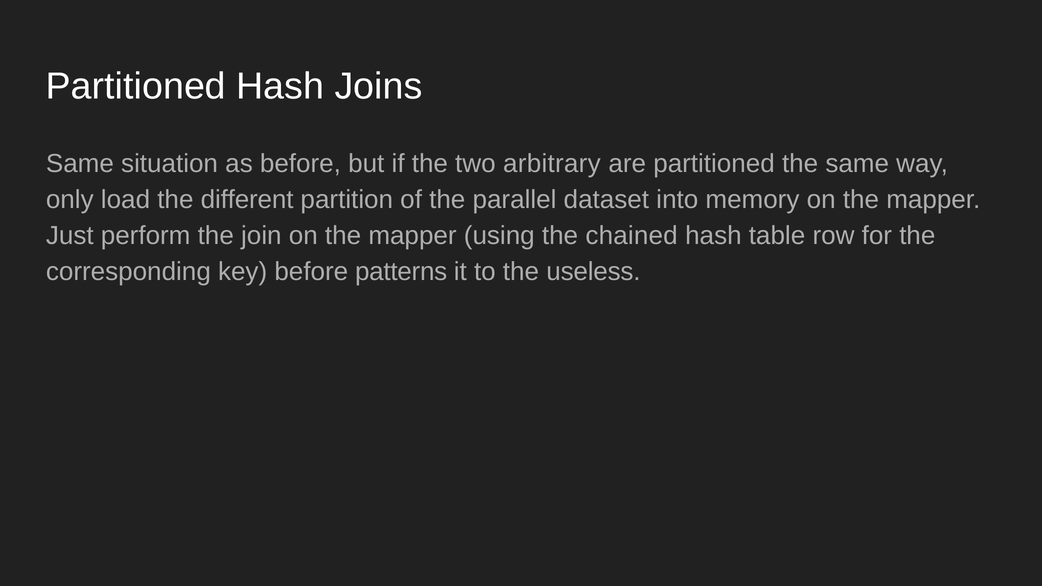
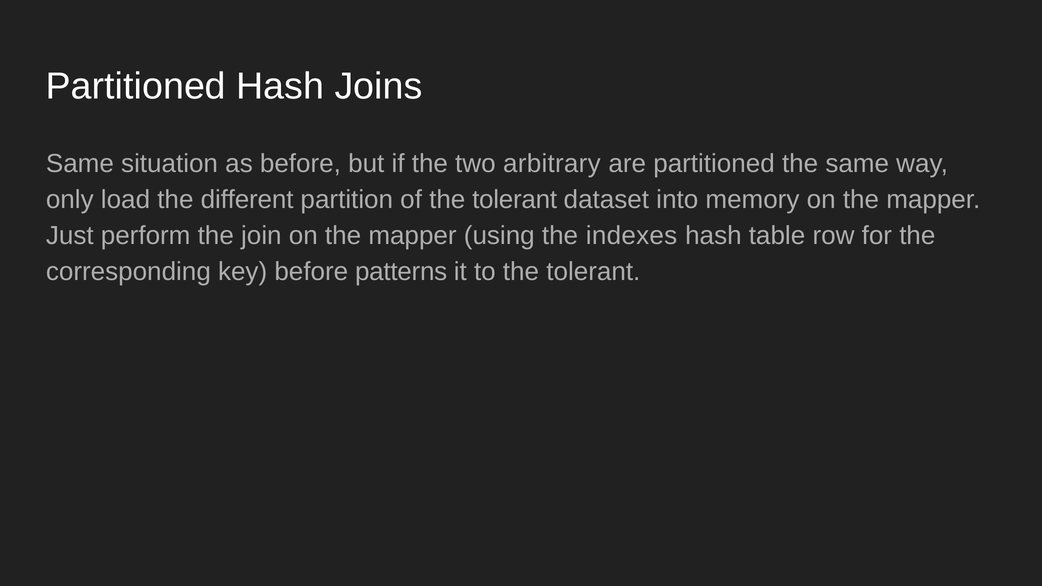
of the parallel: parallel -> tolerant (515, 200)
chained: chained -> indexes (632, 236)
to the useless: useless -> tolerant (593, 272)
